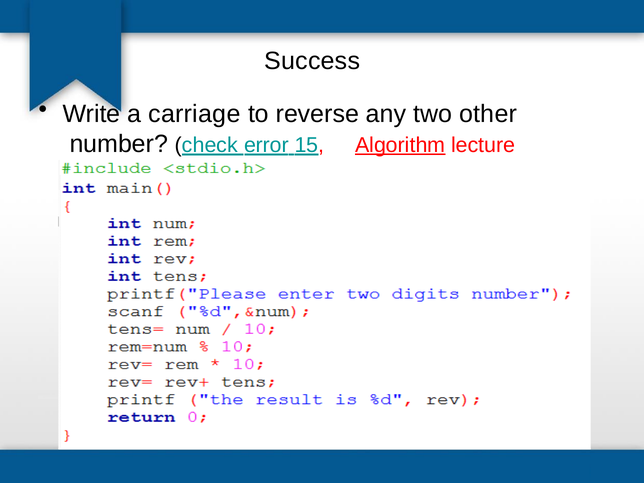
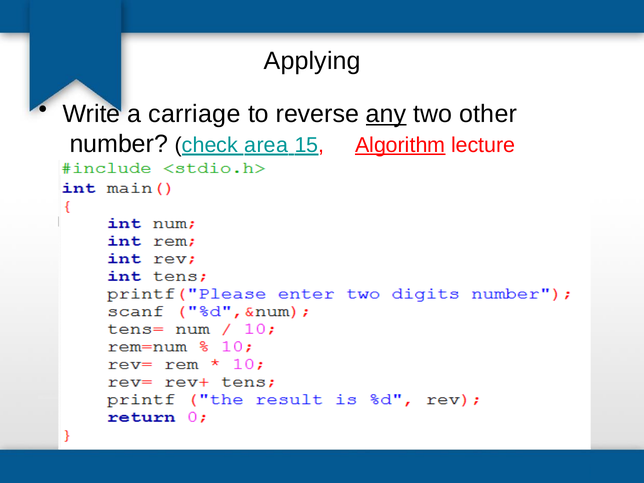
Success: Success -> Applying (312, 61)
any underline: none -> present (386, 114)
error: error -> area (266, 145)
